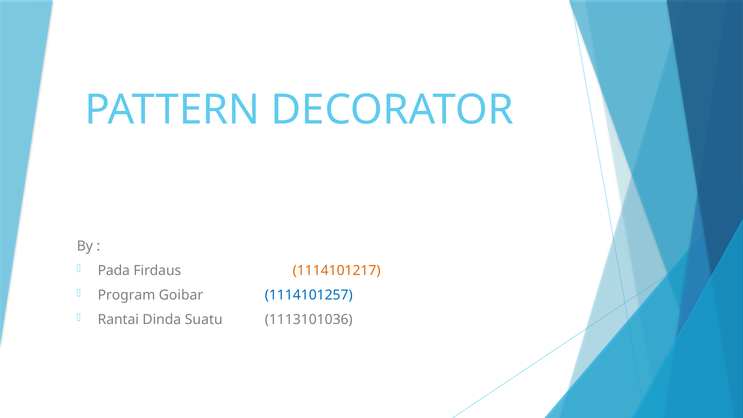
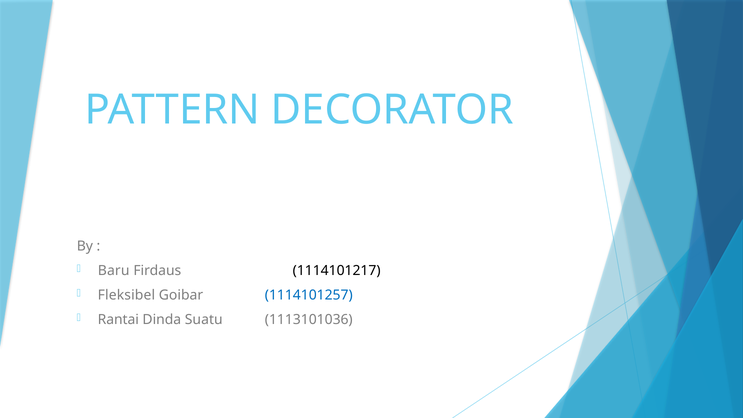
Pada: Pada -> Baru (114, 271)
1114101217 colour: orange -> black (337, 271)
Program: Program -> Fleksibel (126, 295)
